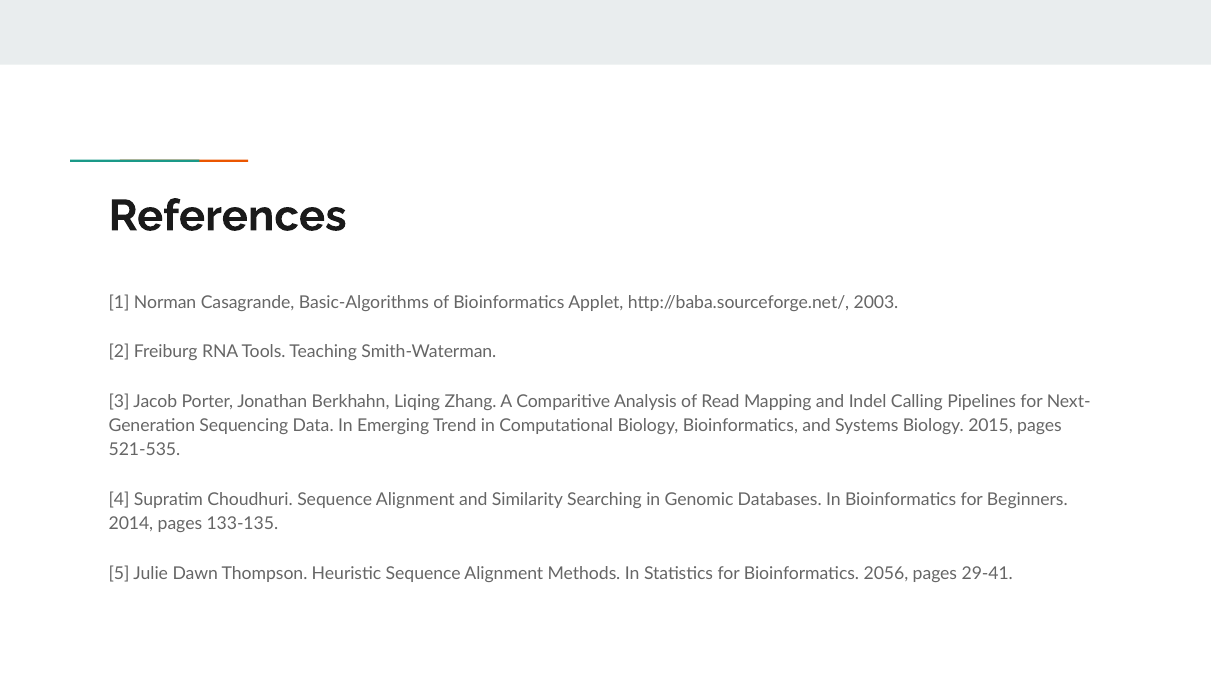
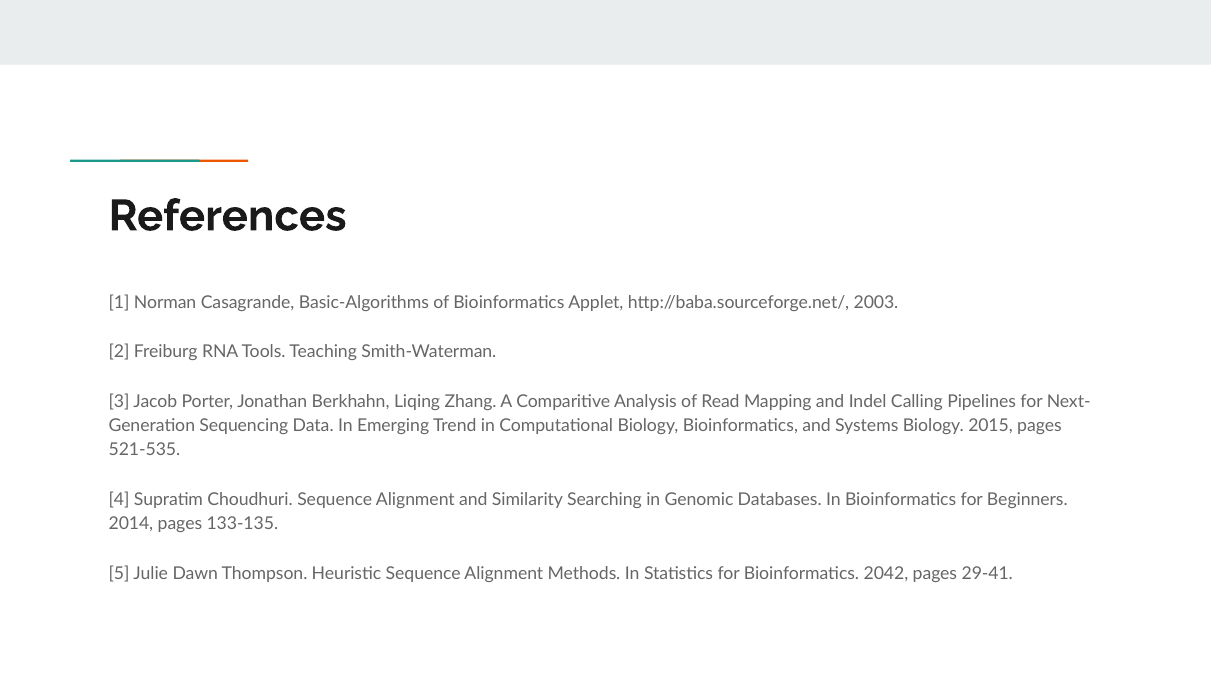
2056: 2056 -> 2042 (886, 574)
